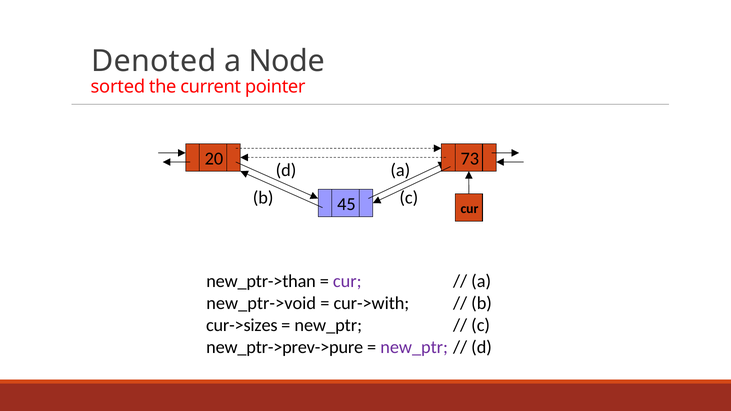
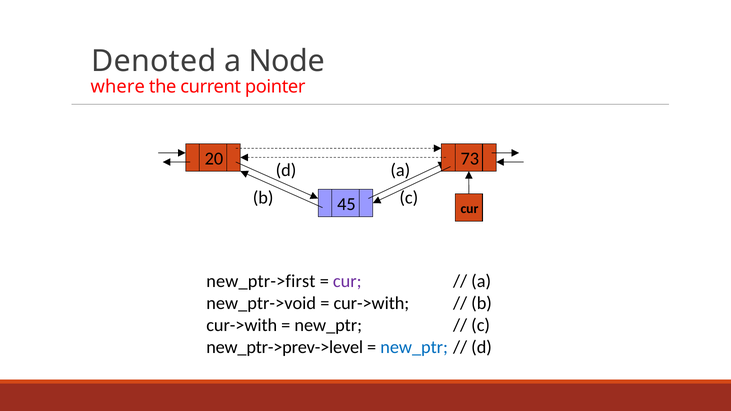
sorted: sorted -> where (118, 87)
new_ptr->than: new_ptr->than -> new_ptr->first (261, 281)
cur->sizes: cur->sizes -> cur->with (242, 325)
new_ptr->prev->pure: new_ptr->prev->pure -> new_ptr->prev->level (285, 347)
new_ptr colour: purple -> blue (414, 347)
